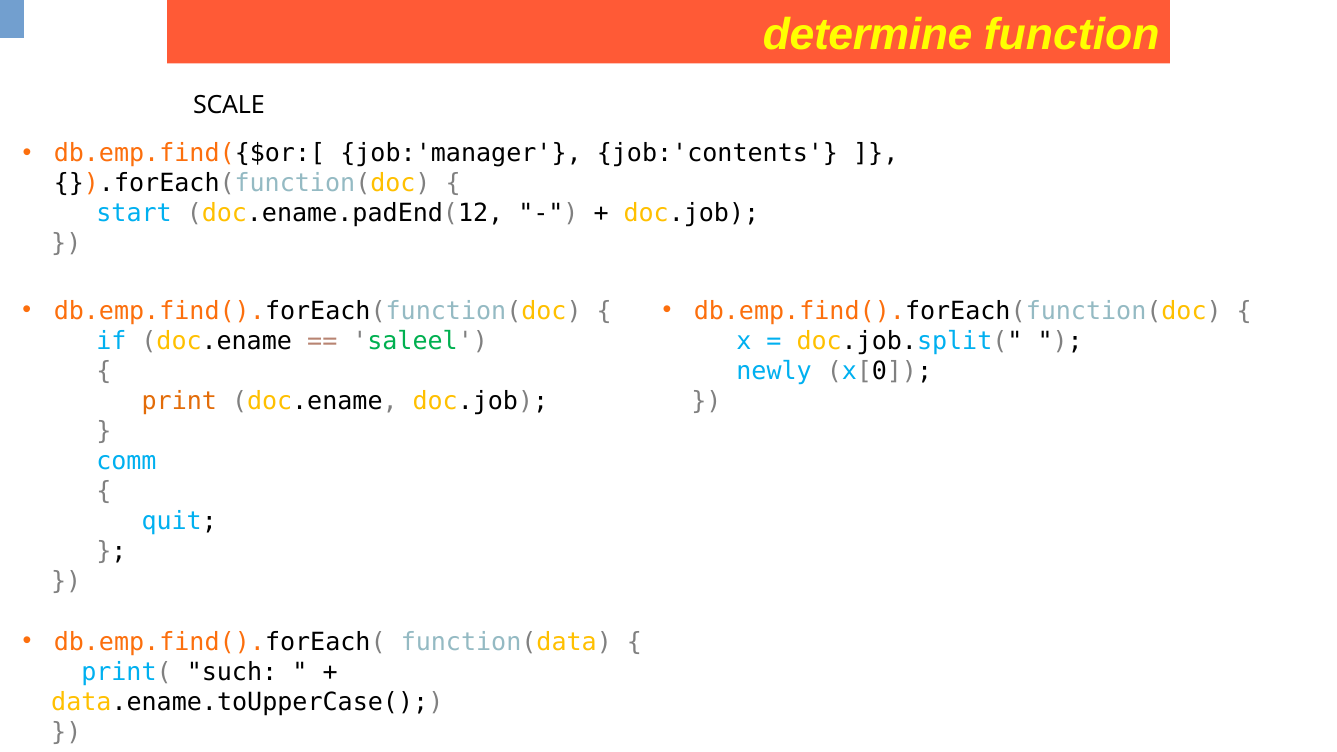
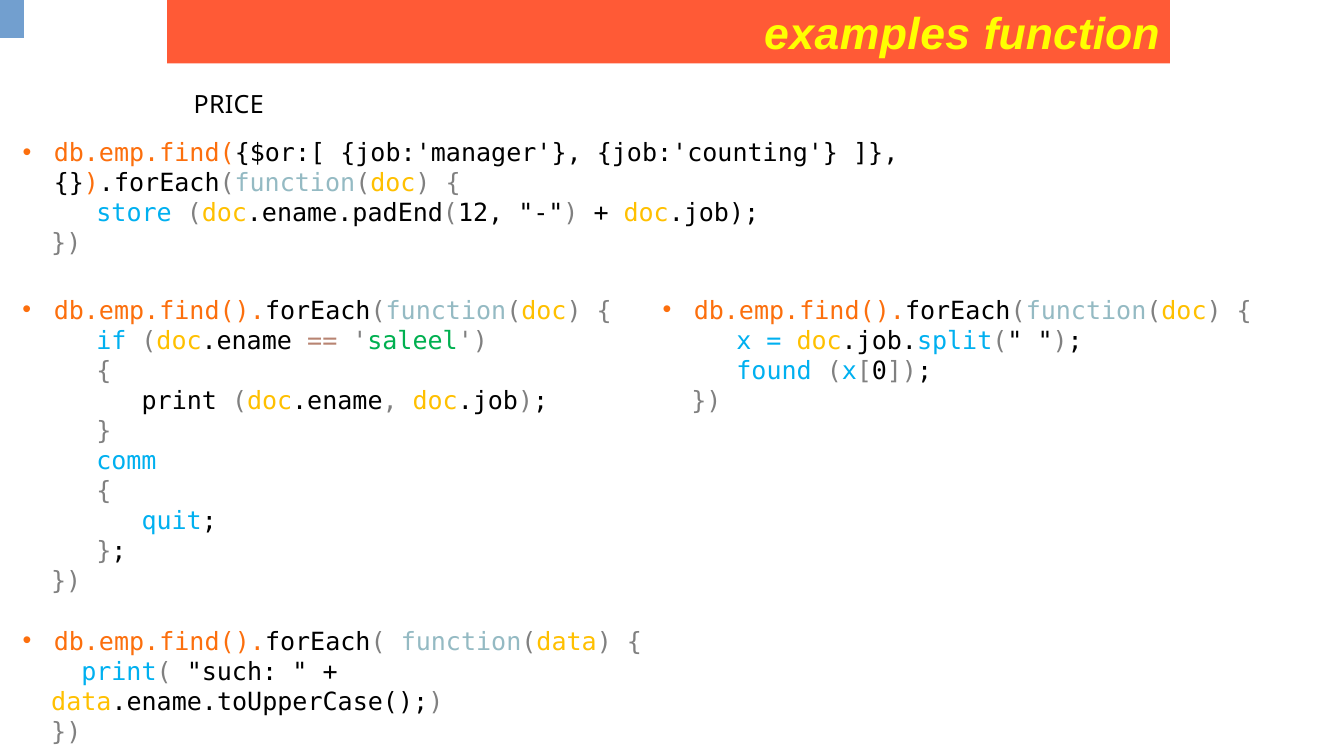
determine: determine -> examples (867, 35)
SCALE: SCALE -> PRICE (229, 105)
job:'contents: job:'contents -> job:'counting (717, 153)
start: start -> store (134, 214)
newly: newly -> found (774, 371)
print colour: orange -> black (179, 401)
